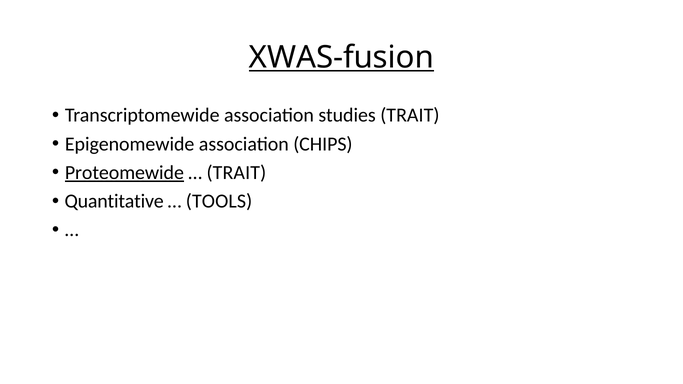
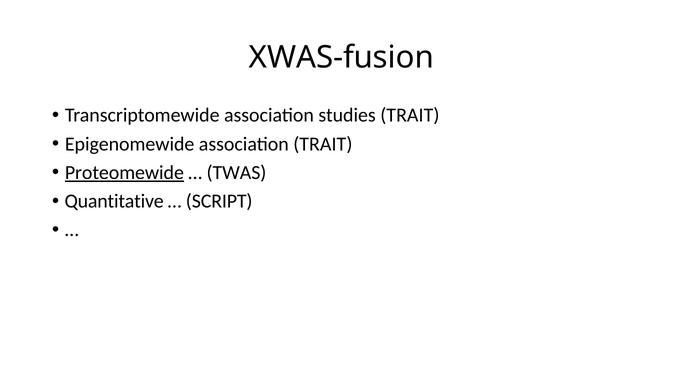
XWAS-fusion underline: present -> none (341, 57)
association CHIPS: CHIPS -> TRAIT (323, 144)
TRAIT: TRAIT -> TWAS (236, 173)
TOOLS: TOOLS -> SCRIPT (219, 201)
